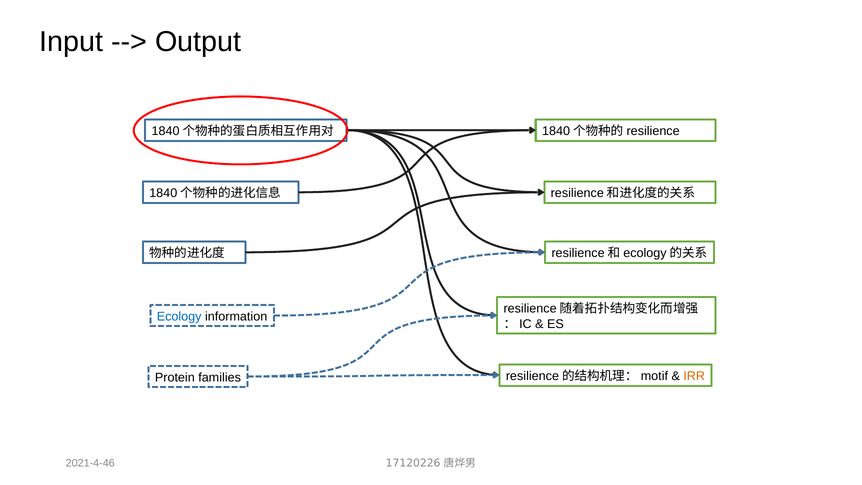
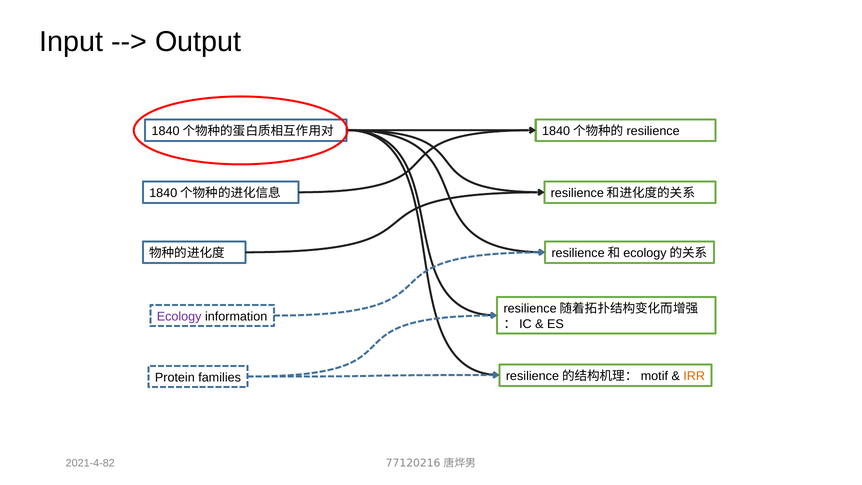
Ecology colour: blue -> purple (179, 316)
2021-4-46: 2021-4-46 -> 2021-4-82 (90, 463)
17120226: 17120226 -> 77120216 (413, 463)
